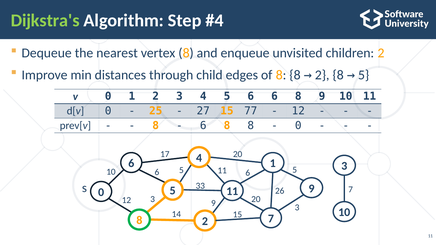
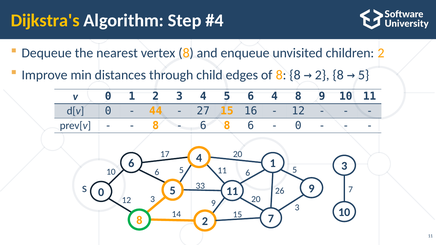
Dijkstra's colour: light green -> yellow (45, 21)
6 6: 6 -> 4 (274, 96)
25: 25 -> 44 (156, 111)
77: 77 -> 16 (251, 111)
6 8 8: 8 -> 6 (251, 126)
